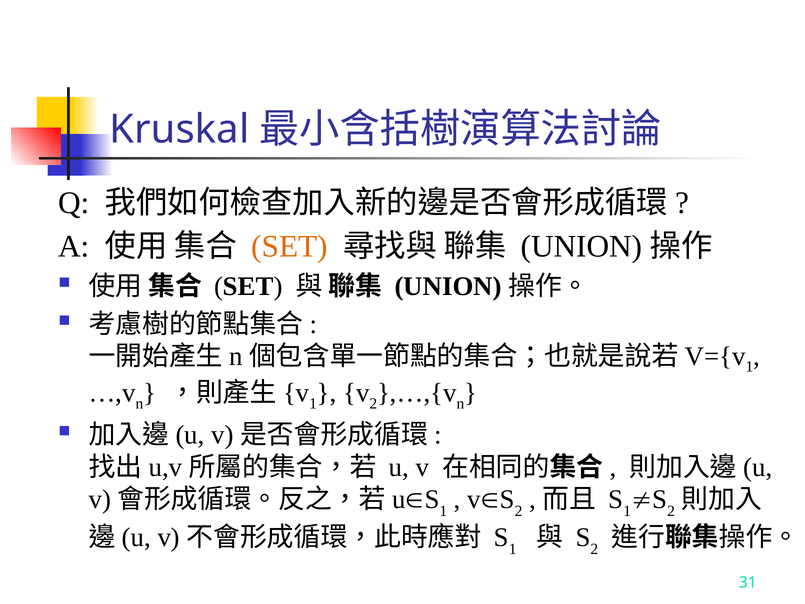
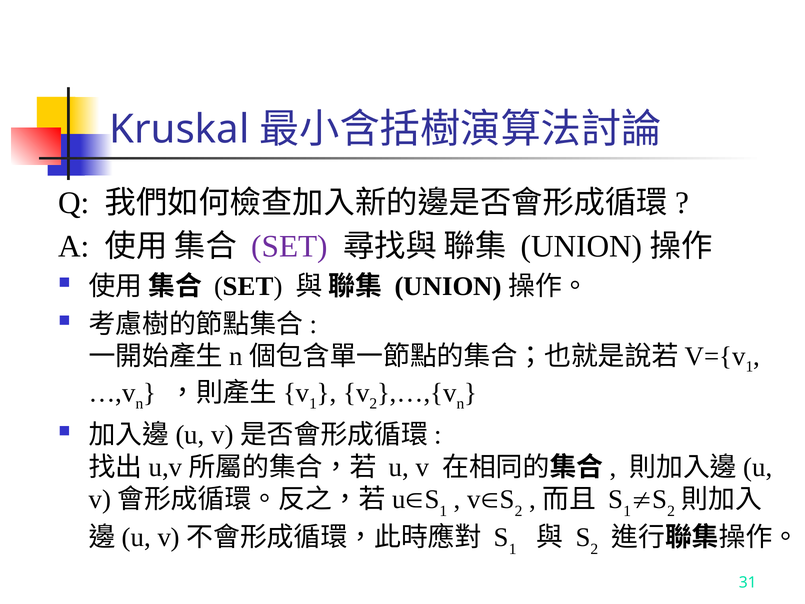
SET colour: orange -> purple (290, 247)
